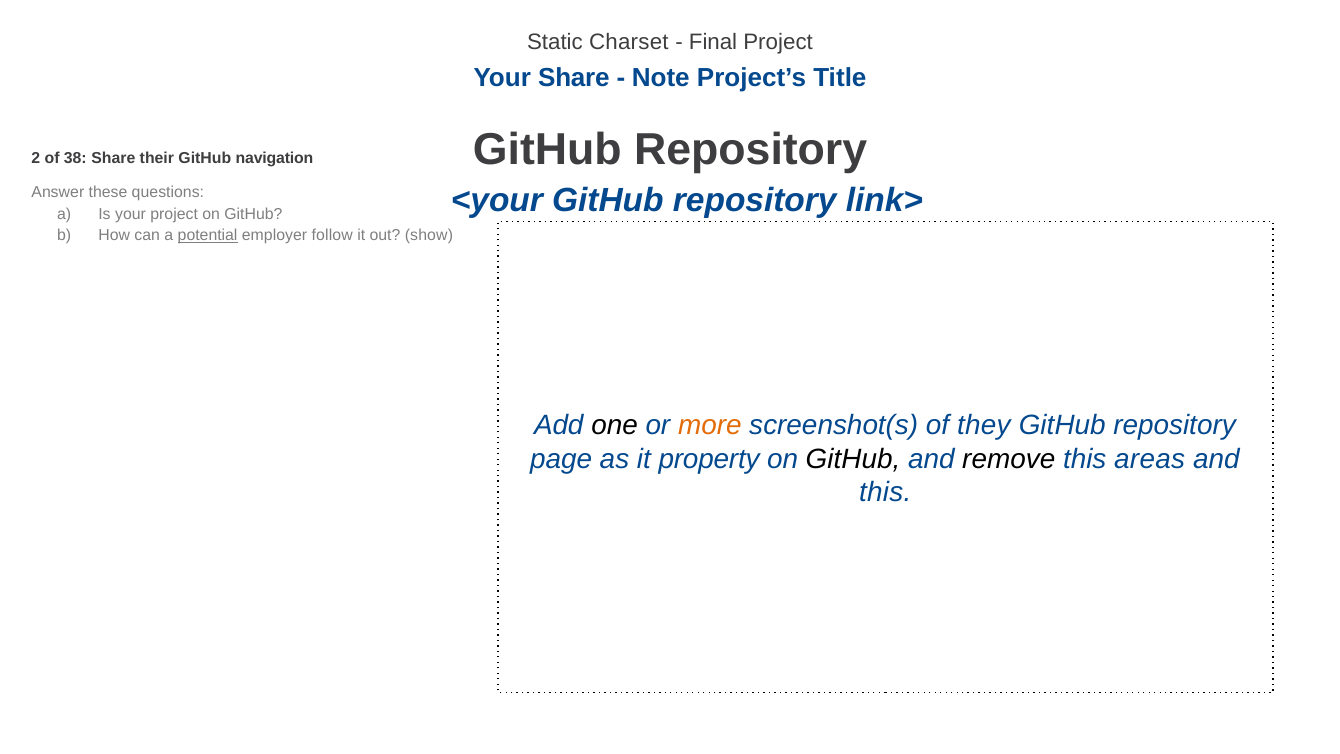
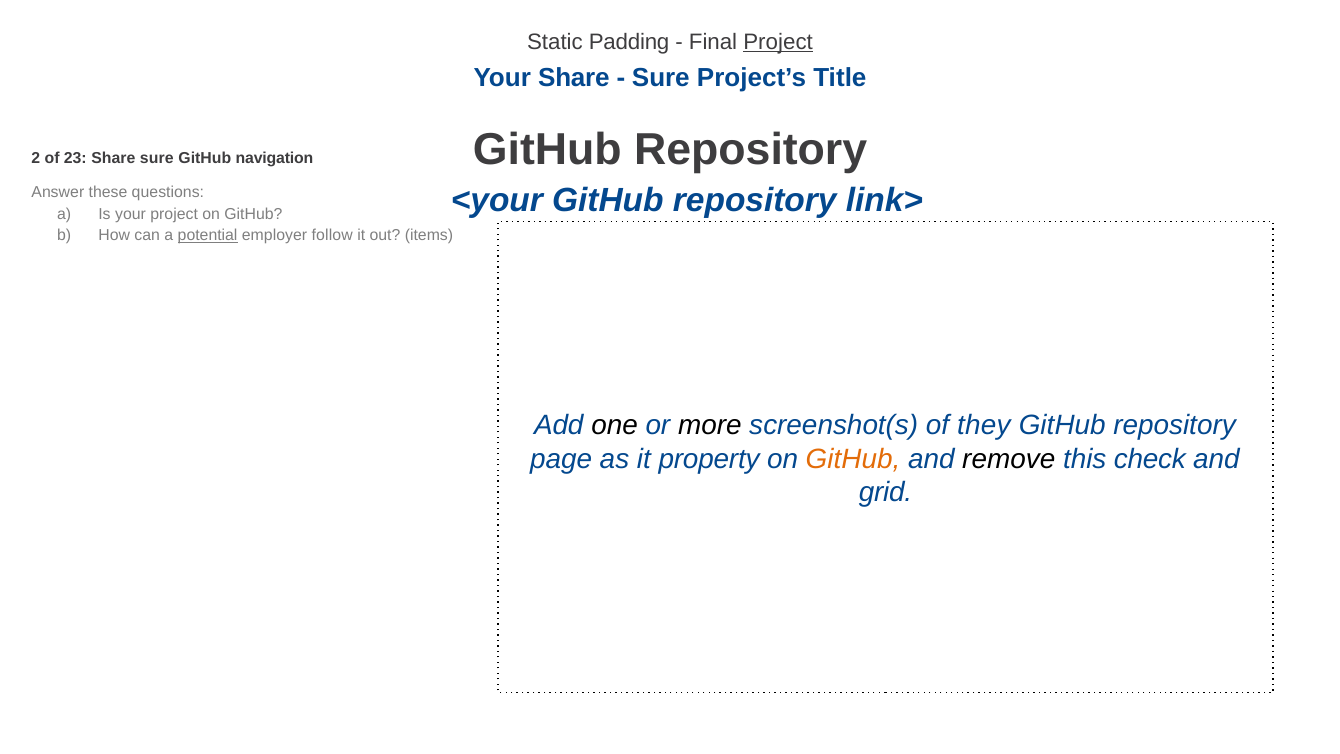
Charset: Charset -> Padding (629, 42)
Project underline: none -> present (778, 42)
Note: Note -> Sure (661, 78)
38: 38 -> 23 (75, 158)
Share their: their -> sure (157, 158)
show: show -> items (429, 236)
more colour: orange -> black (710, 425)
GitHub colour: black -> orange (853, 459)
areas: areas -> check (1150, 459)
this: this -> grid (885, 492)
